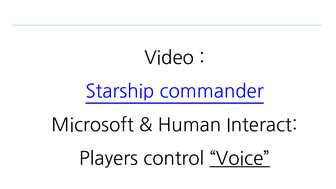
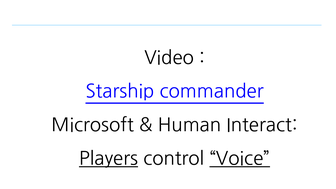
Players underline: none -> present (109, 159)
